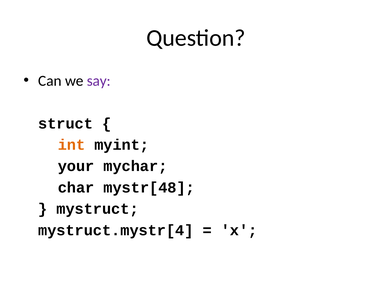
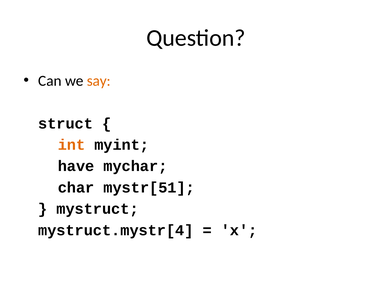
say colour: purple -> orange (99, 81)
your: your -> have (76, 166)
mystr[48: mystr[48 -> mystr[51 (149, 188)
